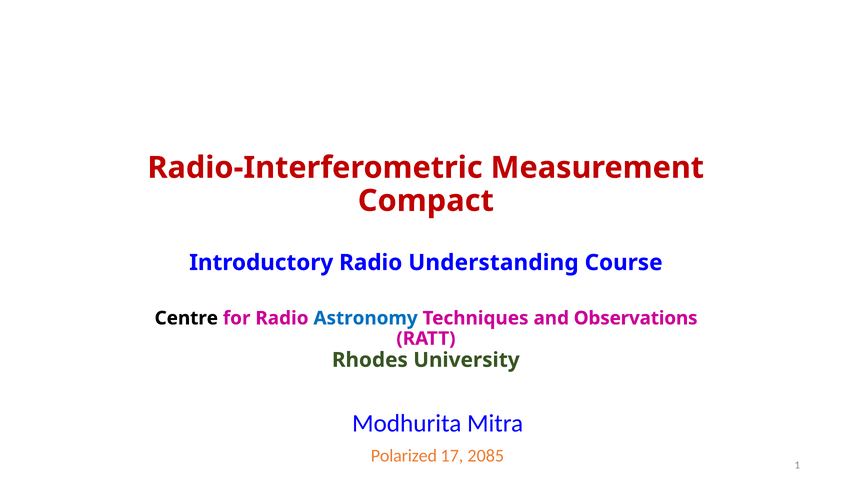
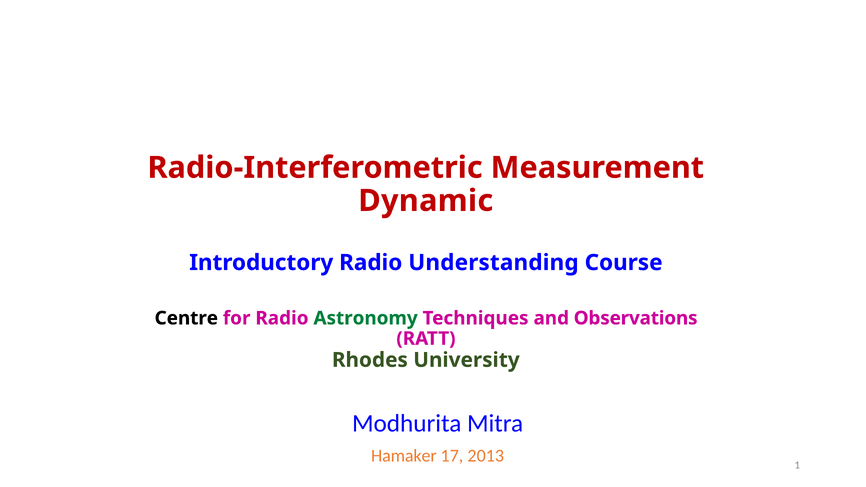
Compact: Compact -> Dynamic (426, 201)
Astronomy colour: blue -> green (366, 318)
Polarized: Polarized -> Hamaker (404, 456)
2085: 2085 -> 2013 (486, 456)
